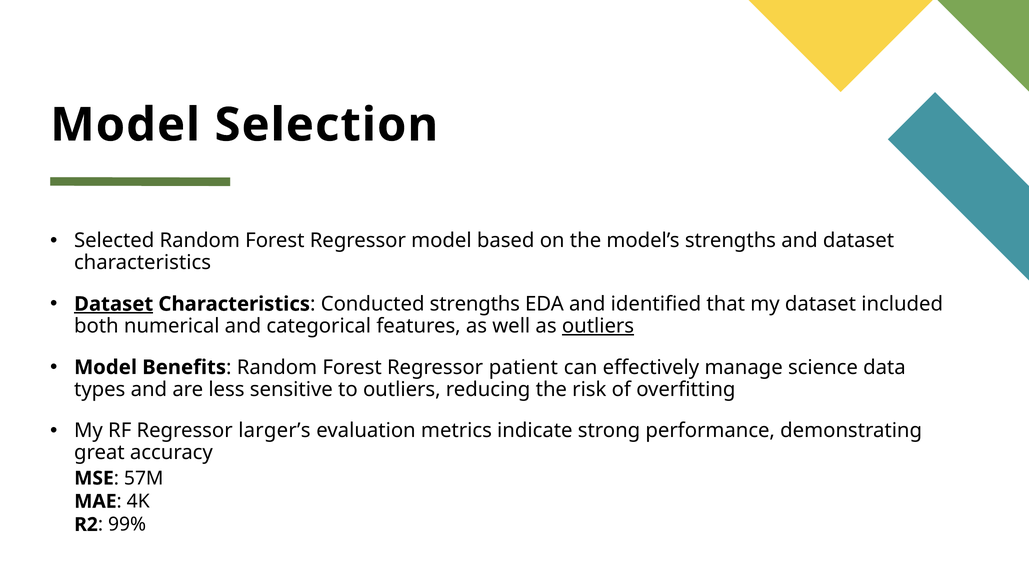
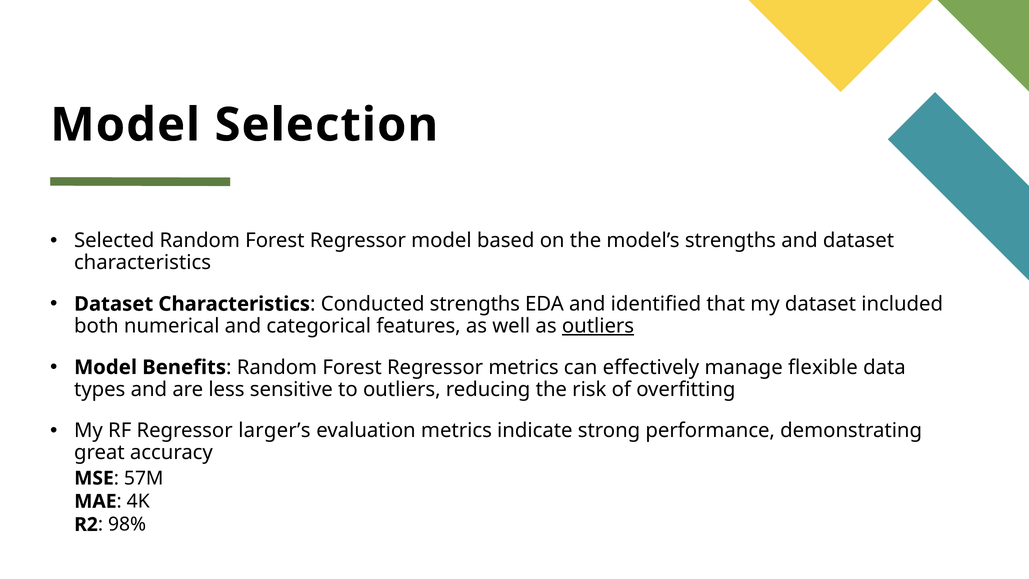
Dataset underline: present -> none (114, 304)
Regressor patient: patient -> metrics (524, 367)
science: science -> flexible (823, 367)
99%: 99% -> 98% (127, 524)
